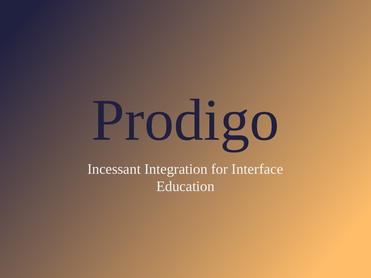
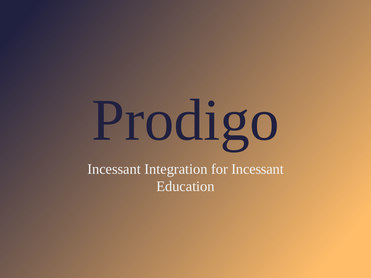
for Interface: Interface -> Incessant (258, 169)
